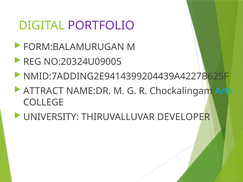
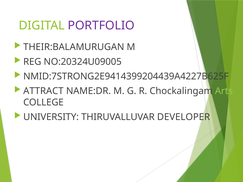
FORM:BALAMURUGAN: FORM:BALAMURUGAN -> THEIR:BALAMURUGAN (74, 47)
NMID:7ADDING2E9414399204439A4227B625F: NMID:7ADDING2E9414399204439A4227B625F -> NMID:7STRONG2E9414399204439A4227B625F (126, 76)
Arts colour: light blue -> light green (224, 91)
